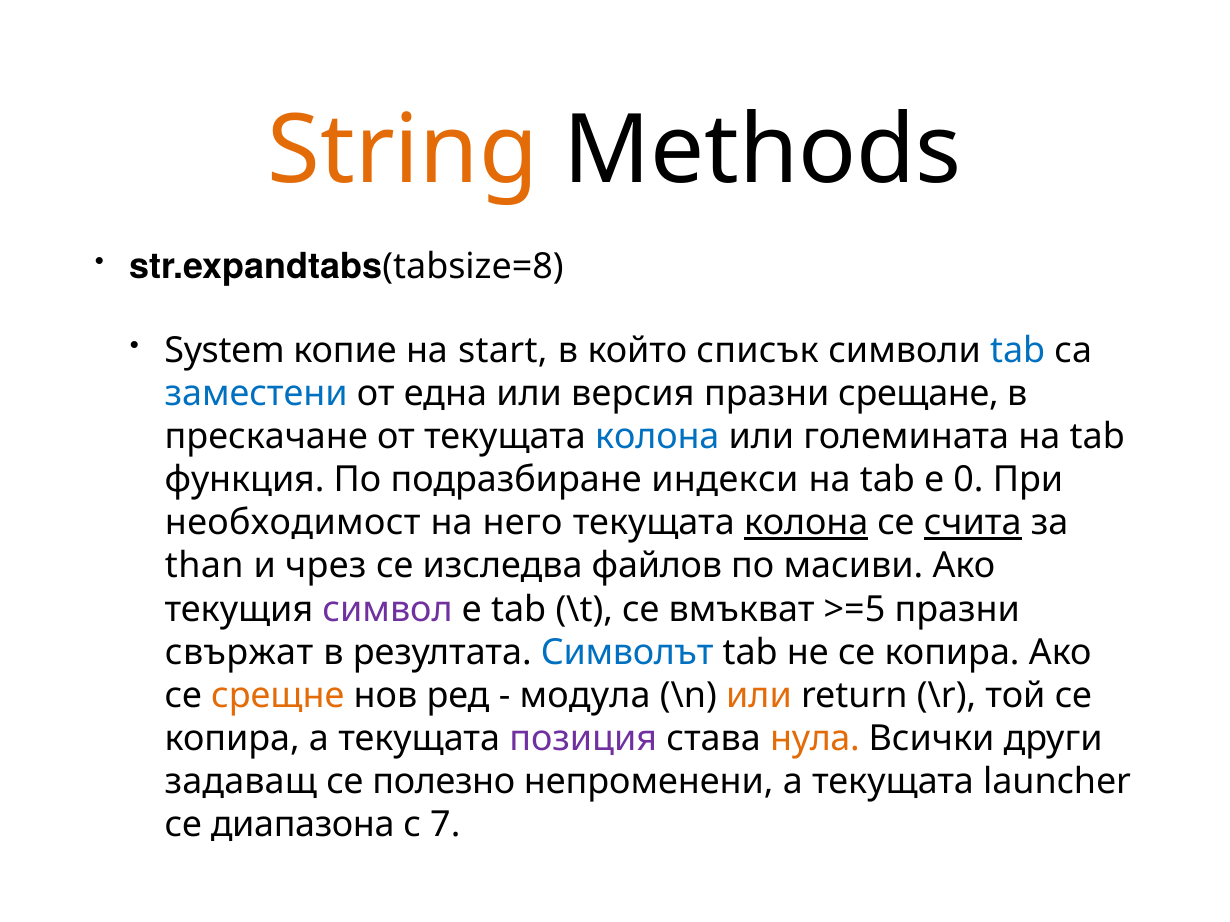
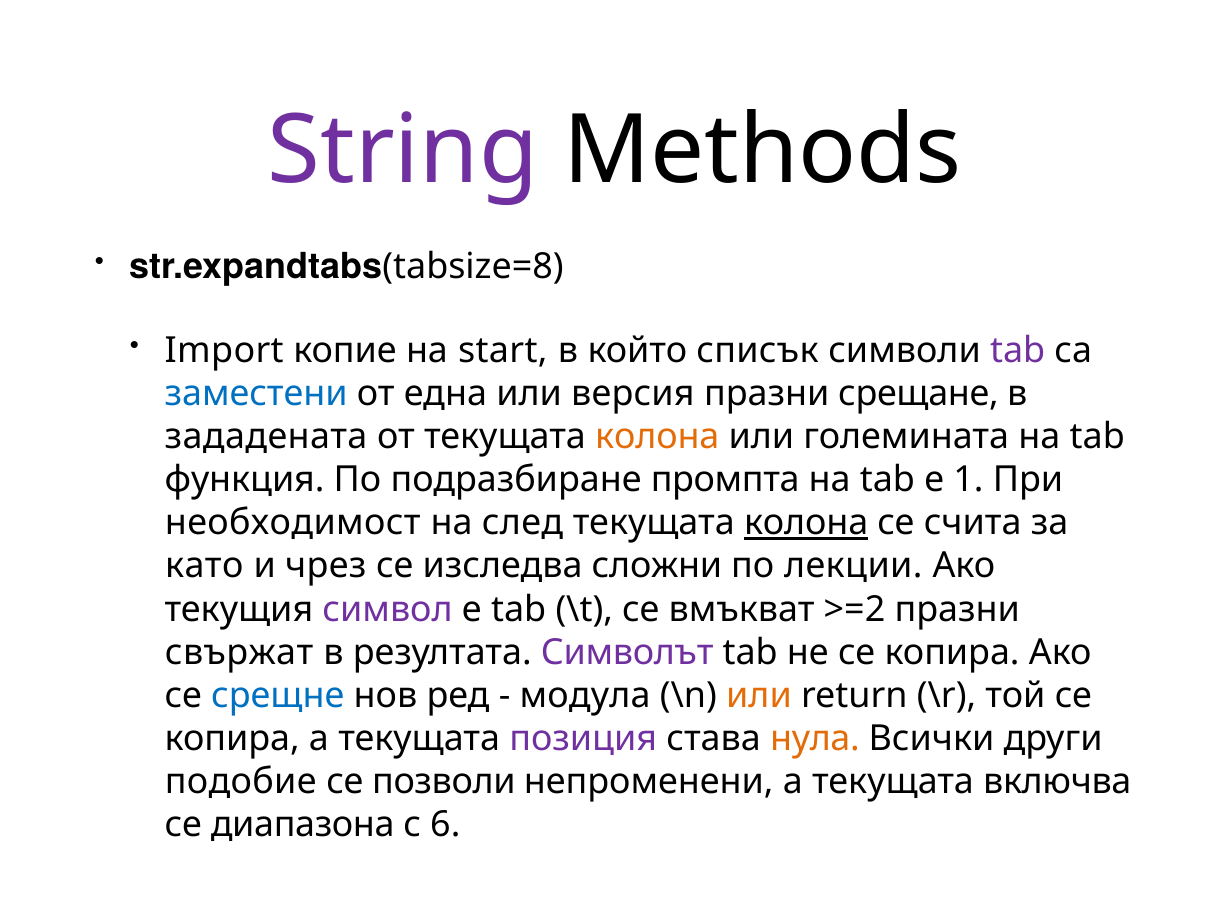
String colour: orange -> purple (403, 151)
System: System -> Import (224, 351)
tab colour: blue -> purple (1018, 351)
прескачане: прескачане -> зададената (266, 437)
колона colour: blue -> orange (657, 437)
индекси: индекси -> промпта (725, 480)
0: 0 -> 1 (968, 480)
него: него -> след (523, 523)
счита underline: present -> none (973, 523)
than: than -> като (204, 566)
файлов: файлов -> сложни (657, 566)
масиви: масиви -> лекции (853, 566)
>=5: >=5 -> >=2 (855, 610)
Символът colour: blue -> purple (627, 653)
срещне colour: orange -> blue (278, 696)
задаващ: задаващ -> подобие (241, 782)
полезно: полезно -> позволи (444, 782)
launcher: launcher -> включва (1057, 782)
7: 7 -> 6 (445, 825)
